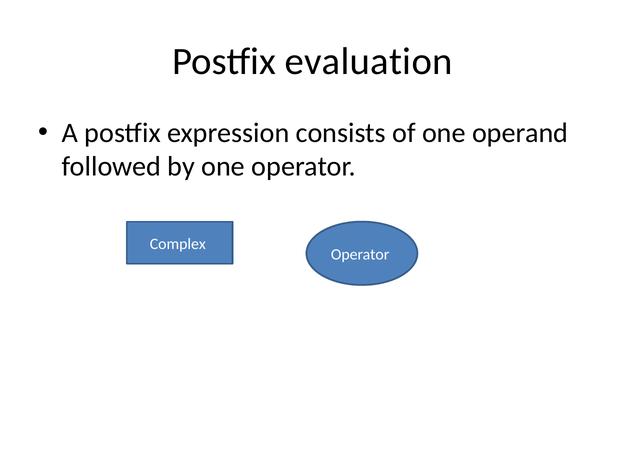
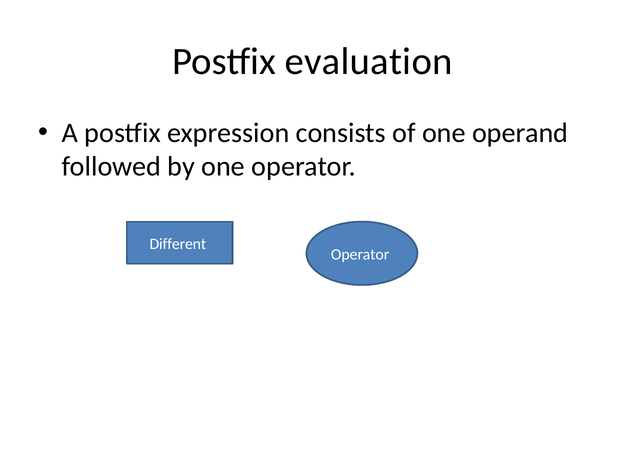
Complex: Complex -> Different (178, 244)
